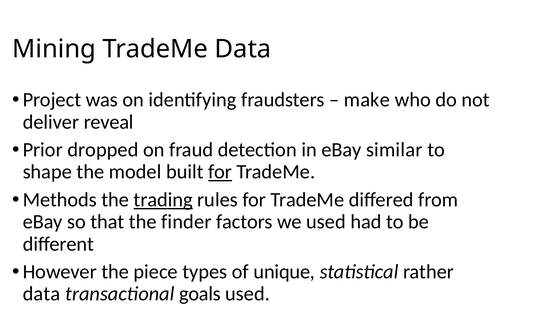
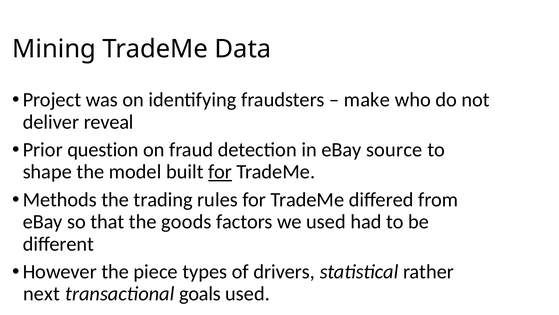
dropped: dropped -> question (103, 150)
similar: similar -> source (394, 150)
trading underline: present -> none (163, 199)
finder: finder -> goods (186, 221)
unique: unique -> drivers (284, 271)
data: data -> next (42, 293)
